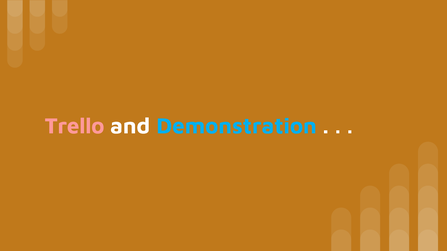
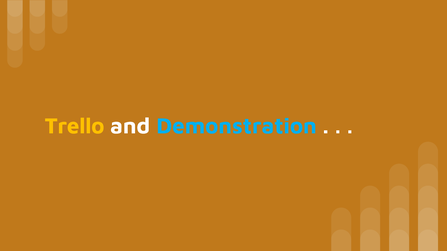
Trello colour: pink -> yellow (75, 126)
